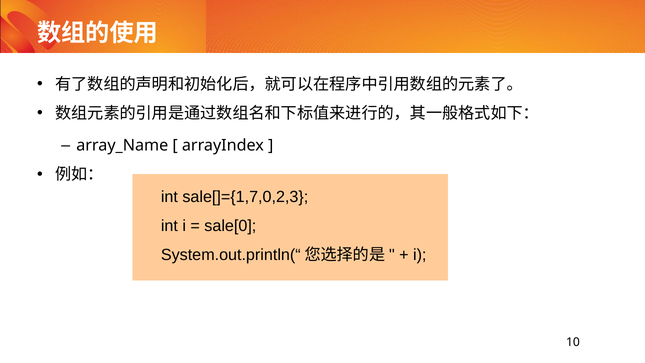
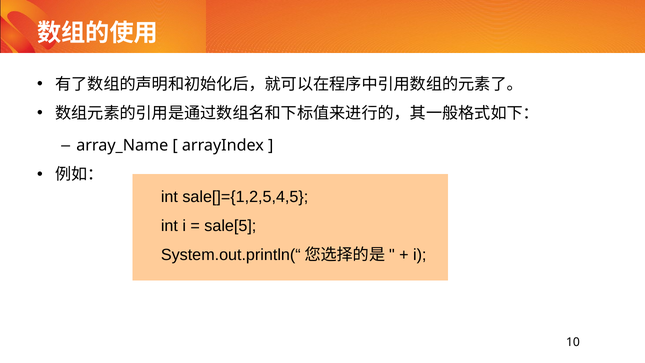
sale[]={1,7,0,2,3: sale[]={1,7,0,2,3 -> sale[]={1,2,5,4,5 (245, 197)
sale[0: sale[0 -> sale[5 (230, 226)
